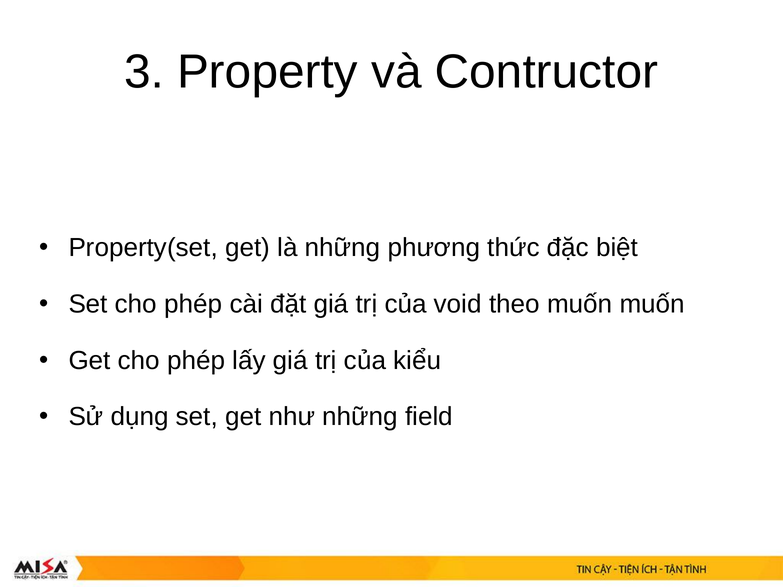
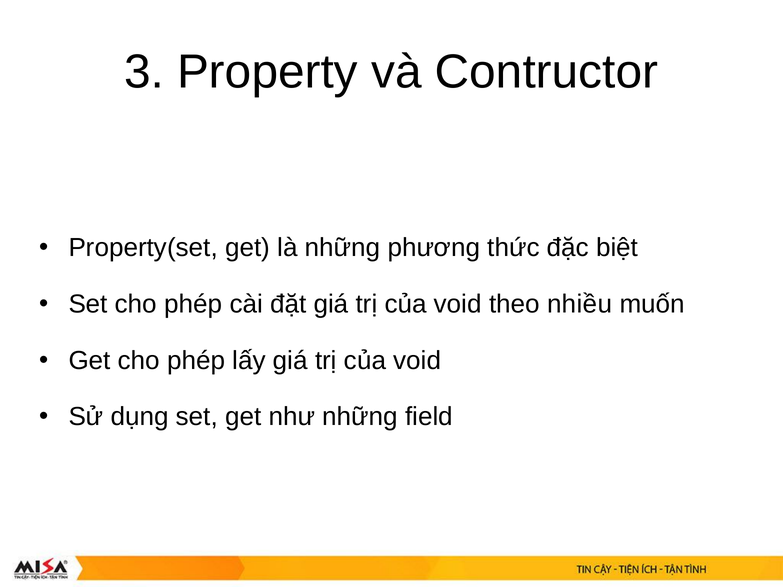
theo muốn: muốn -> nhiều (580, 304)
kiểu: kiểu -> void (417, 361)
